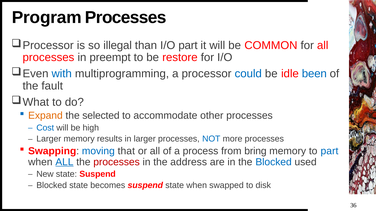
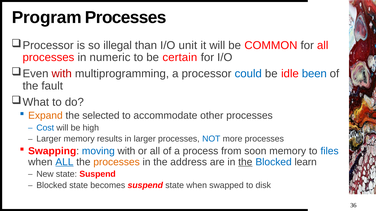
I/O part: part -> unit (188, 45)
preempt: preempt -> numeric (110, 58)
restore: restore -> certain (180, 58)
with colour: blue -> red (62, 74)
moving that: that -> with (126, 151)
bring: bring -> soon (255, 151)
to part: part -> files (330, 151)
processes colour: red -> orange (117, 162)
the underline: none -> present (245, 162)
used: used -> learn (306, 162)
